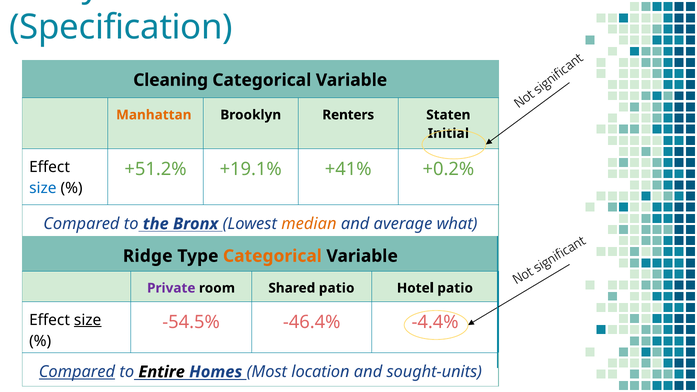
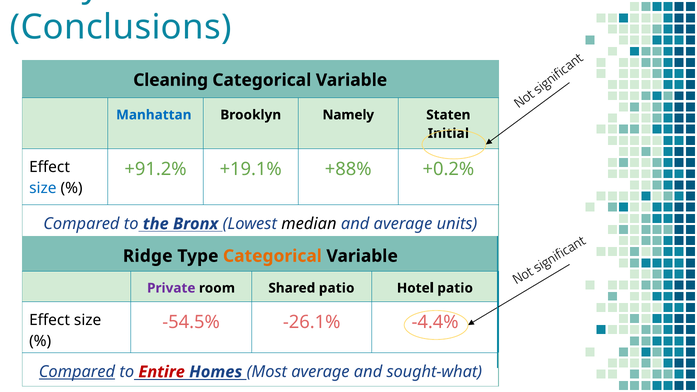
Specification: Specification -> Conclusions (121, 27)
Manhattan colour: orange -> blue (154, 115)
Renters: Renters -> Namely (348, 115)
+51.2%: +51.2% -> +91.2% (156, 169)
+41%: +41% -> +88% (348, 169)
median colour: orange -> black (309, 224)
what: what -> units (457, 224)
size underline: present -> none (88, 320)
-46.4%: -46.4% -> -26.1% (312, 322)
Entire colour: black -> red (162, 372)
Most location: location -> average (320, 372)
sought-units: sought-units -> sought-what (434, 372)
